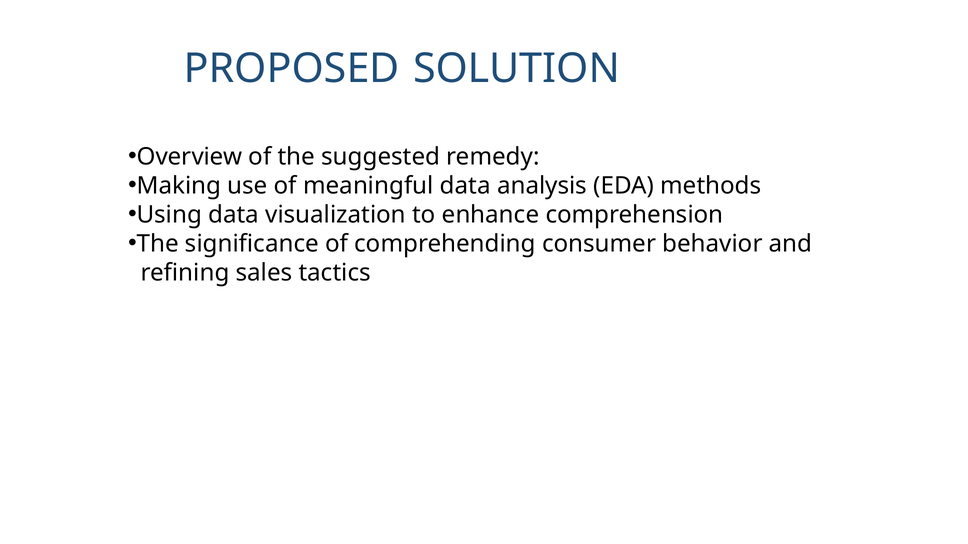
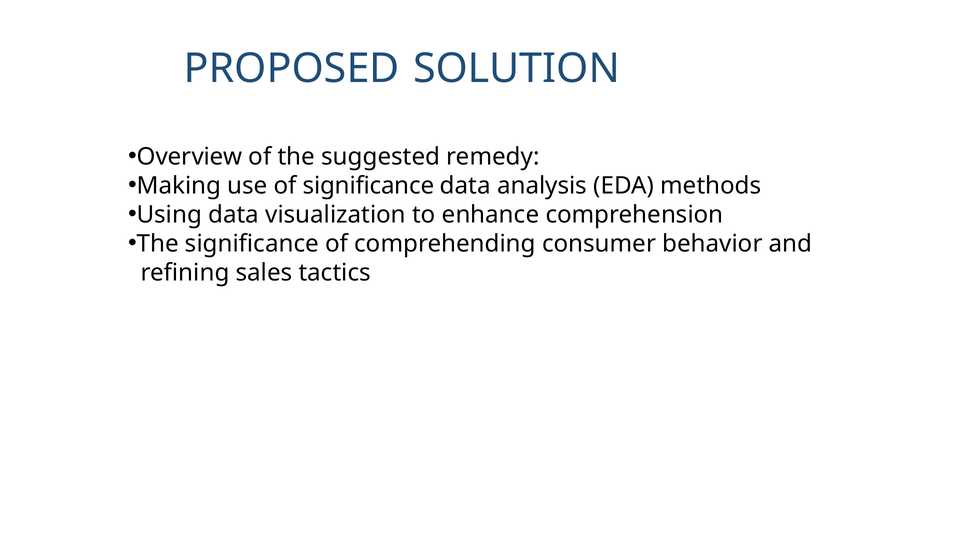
of meaningful: meaningful -> significance (369, 186)
